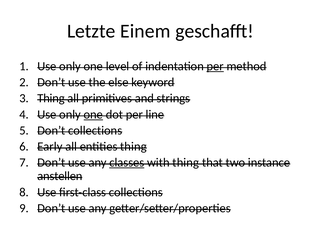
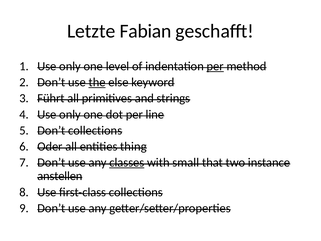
Einem: Einem -> Fabian (146, 31)
the underline: none -> present (97, 82)
Thing: Thing -> Führt (51, 98)
one underline: present -> none (93, 114)
Early: Early -> Oder (50, 146)
with thing: thing -> small (186, 162)
